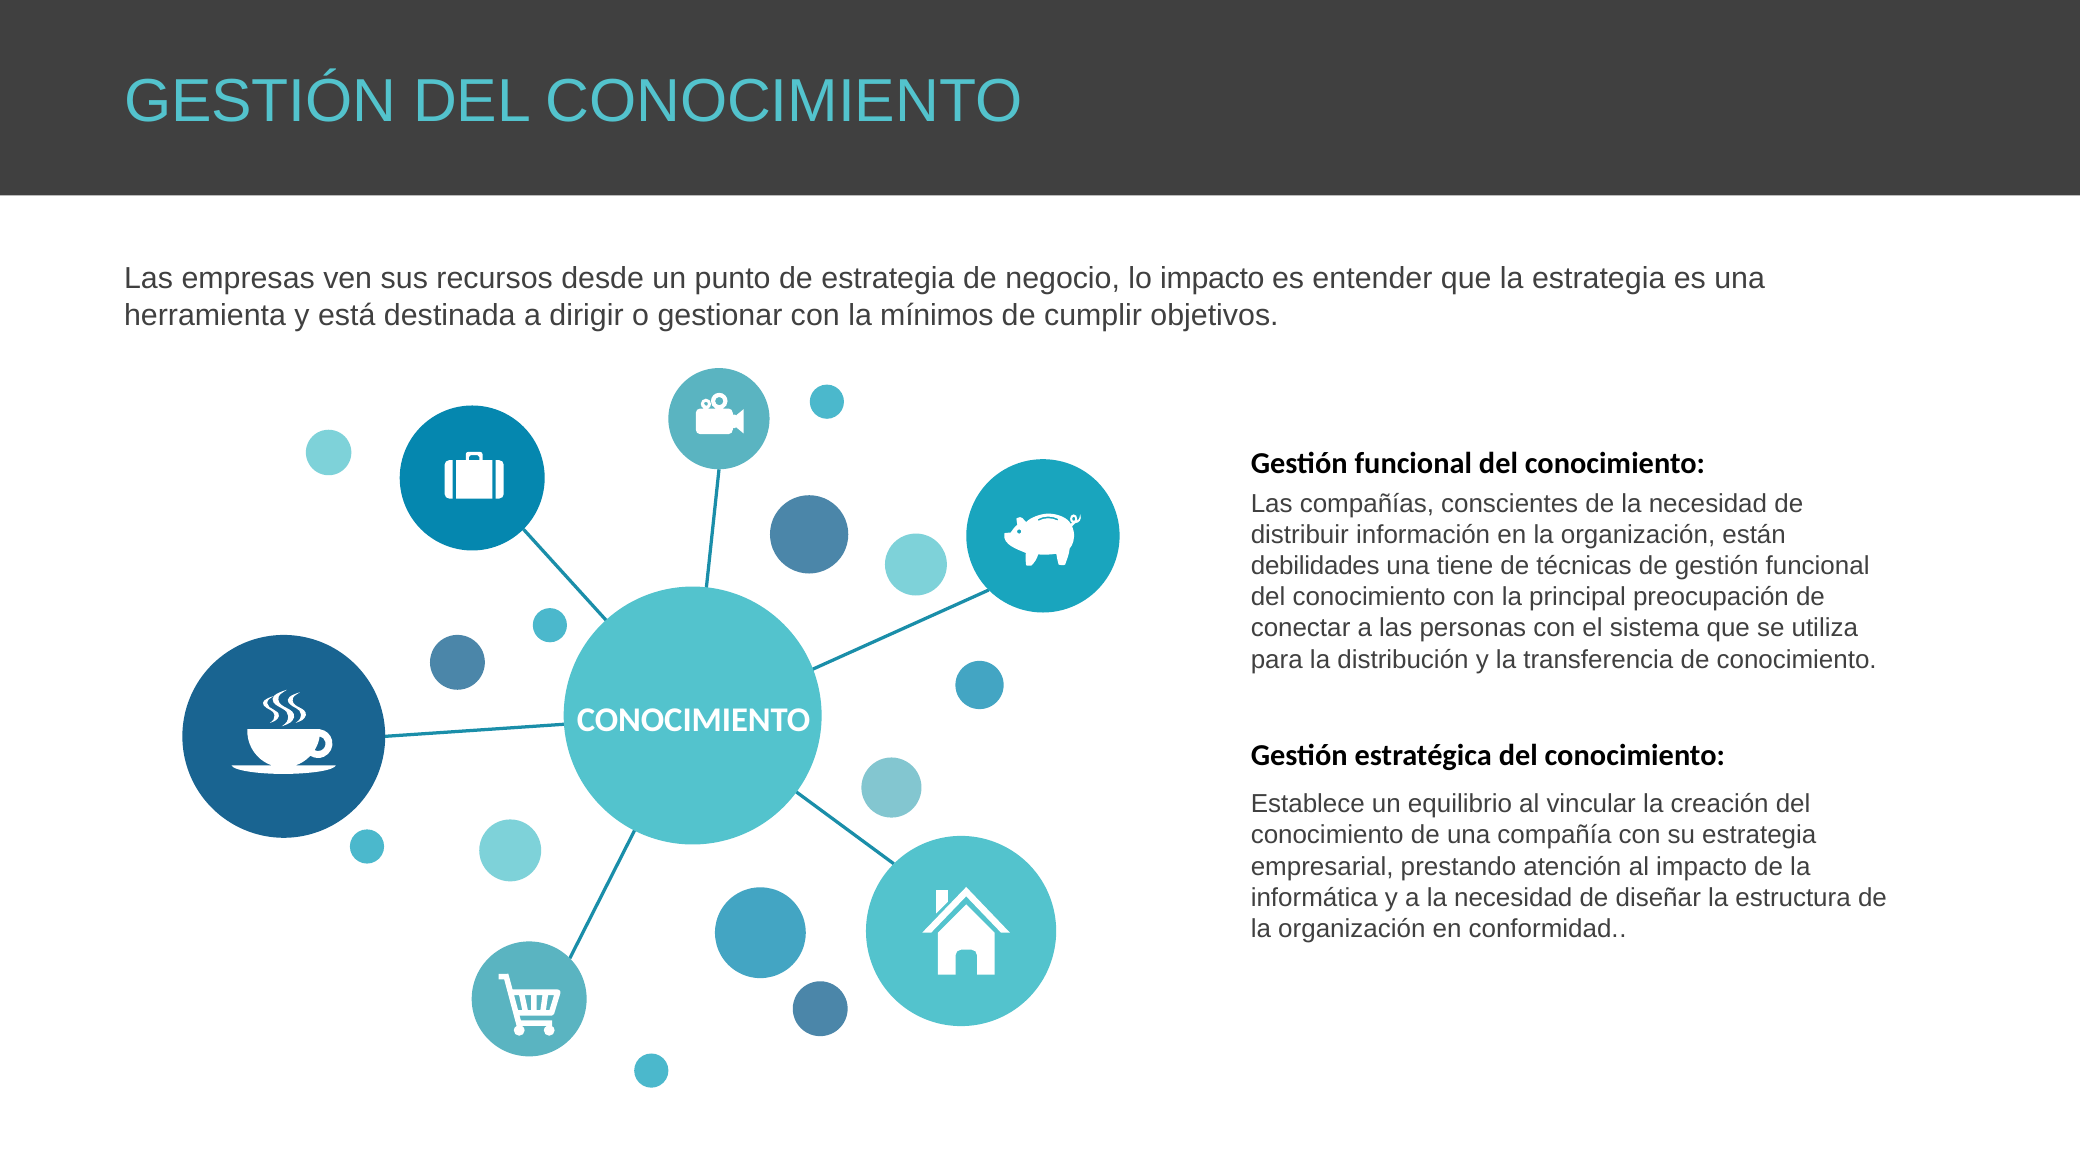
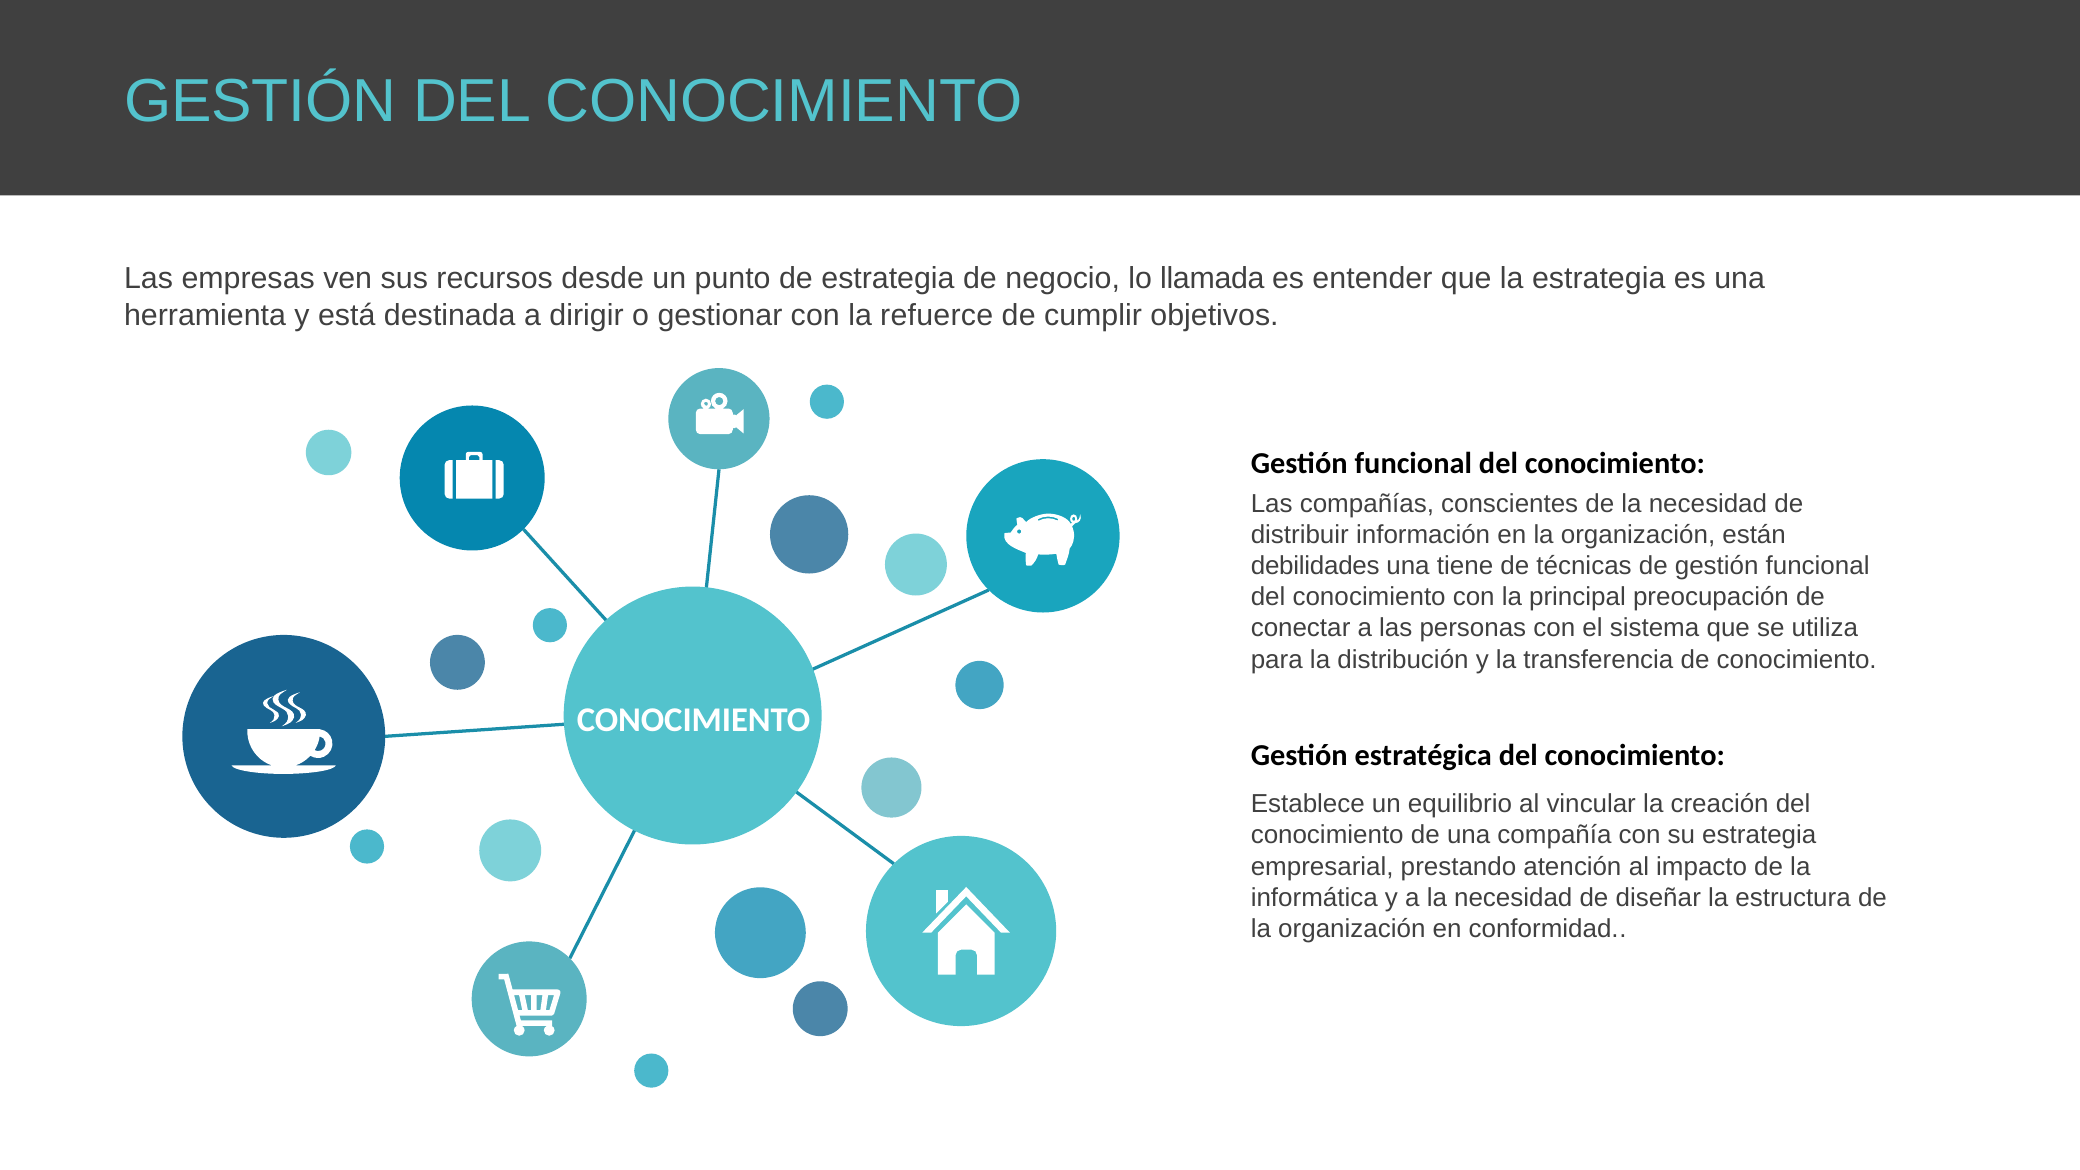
lo impacto: impacto -> llamada (1212, 279)
mínimos: mínimos -> refuerce (937, 315)
